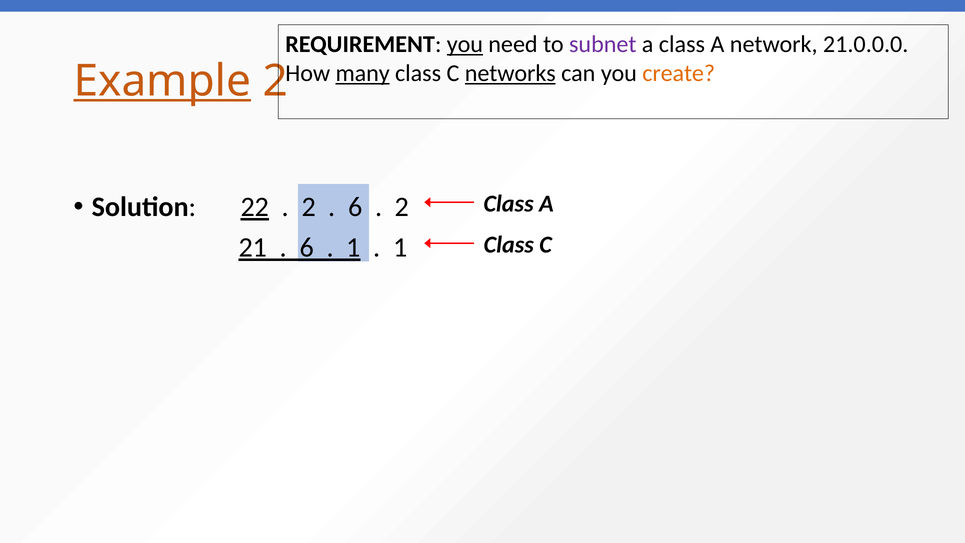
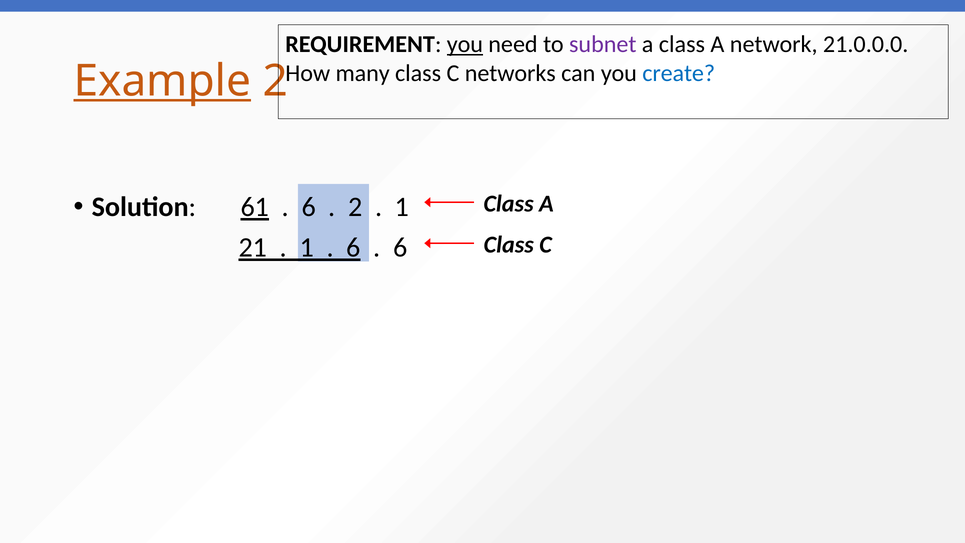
many underline: present -> none (363, 73)
networks underline: present -> none (510, 73)
create colour: orange -> blue (679, 73)
22: 22 -> 61 (255, 207)
2: 2 -> 6 (309, 207)
6: 6 -> 2 (355, 207)
2: 2 -> 1 (402, 207)
6: 6 -> 1 (307, 247)
1: 1 -> 6 (353, 247)
1: 1 -> 6 (400, 247)
